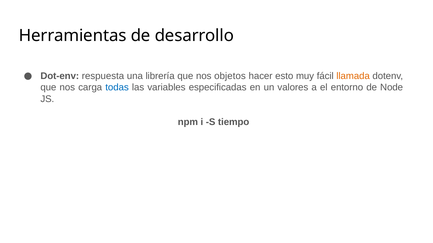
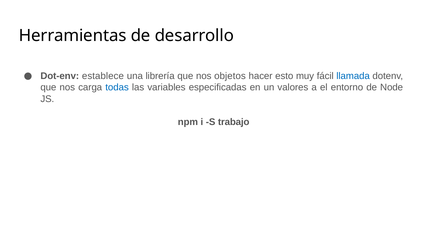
respuesta: respuesta -> establece (103, 76)
llamada colour: orange -> blue (353, 76)
tiempo: tiempo -> trabajo (234, 122)
